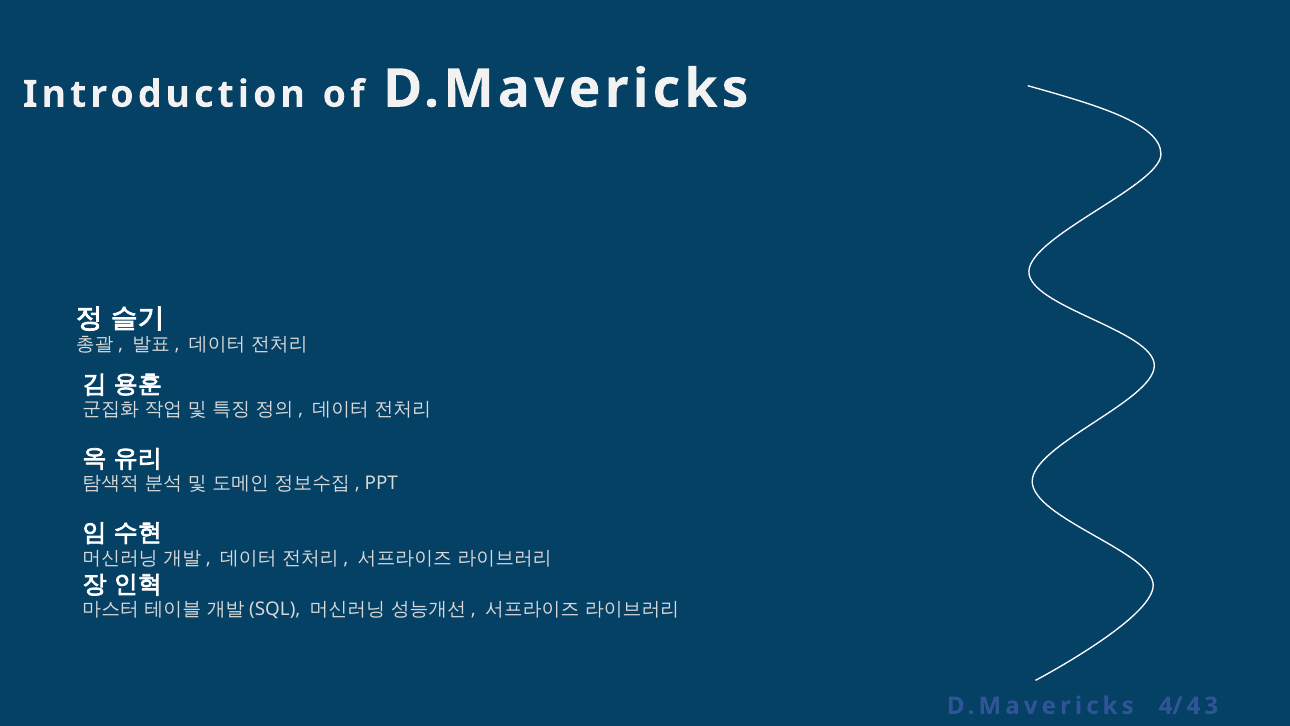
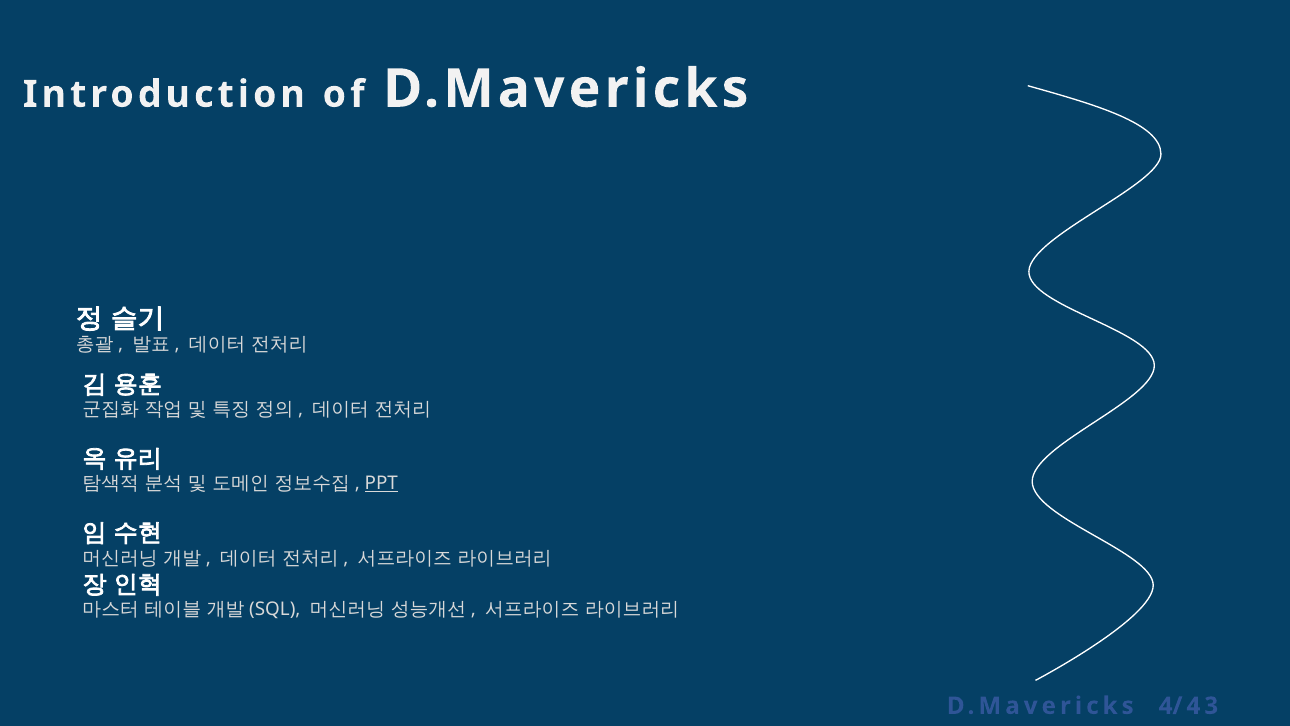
PPT underline: none -> present (381, 483)
